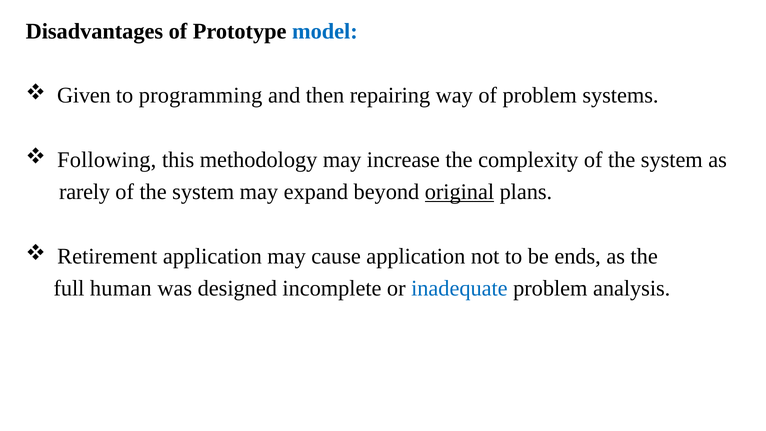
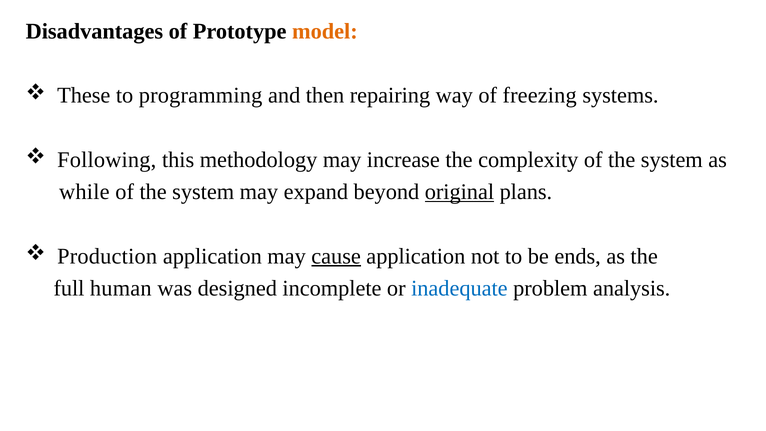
model colour: blue -> orange (325, 31)
Given: Given -> These (84, 95)
of problem: problem -> freezing (540, 95)
rarely: rarely -> while (84, 192)
Retirement: Retirement -> Production (107, 256)
cause underline: none -> present (336, 256)
